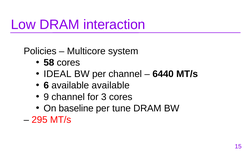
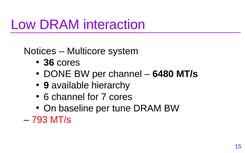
Policies: Policies -> Notices (40, 51)
58: 58 -> 36 (49, 63)
IDEAL: IDEAL -> DONE (58, 74)
6440: 6440 -> 6480 (163, 74)
6: 6 -> 9 (46, 86)
available available: available -> hierarchy (111, 86)
9: 9 -> 6 (46, 97)
3: 3 -> 7 (104, 97)
295: 295 -> 793 (40, 120)
